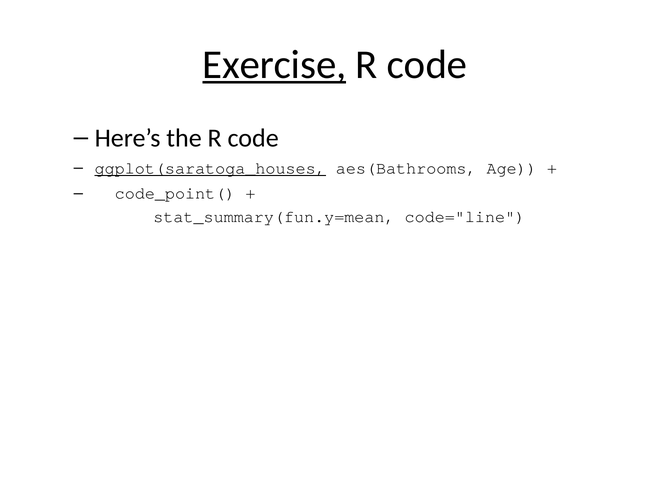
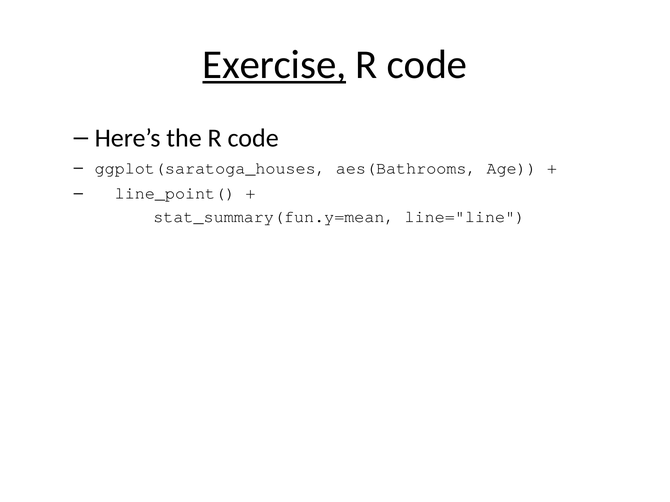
ggplot(saratoga_houses underline: present -> none (210, 168)
code_point(: code_point( -> line_point( (175, 194)
code="line: code="line -> line="line (465, 217)
